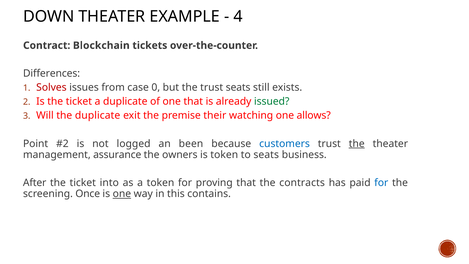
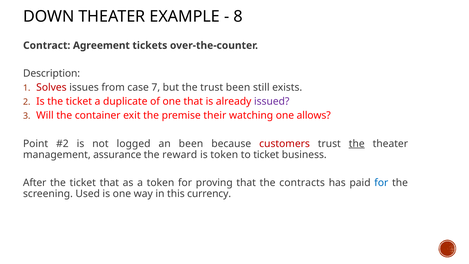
4: 4 -> 8 (238, 17)
Blockchain: Blockchain -> Agreement (101, 45)
Differences: Differences -> Description (52, 73)
0: 0 -> 7 (156, 87)
trust seats: seats -> been (238, 87)
issued colour: green -> purple (272, 102)
the duplicate: duplicate -> container (98, 116)
customers colour: blue -> red (285, 144)
owners: owners -> reward (180, 155)
to seats: seats -> ticket (266, 155)
ticket into: into -> that (109, 183)
Once: Once -> Used (88, 194)
one underline: present -> none (122, 194)
contains: contains -> currency (209, 194)
